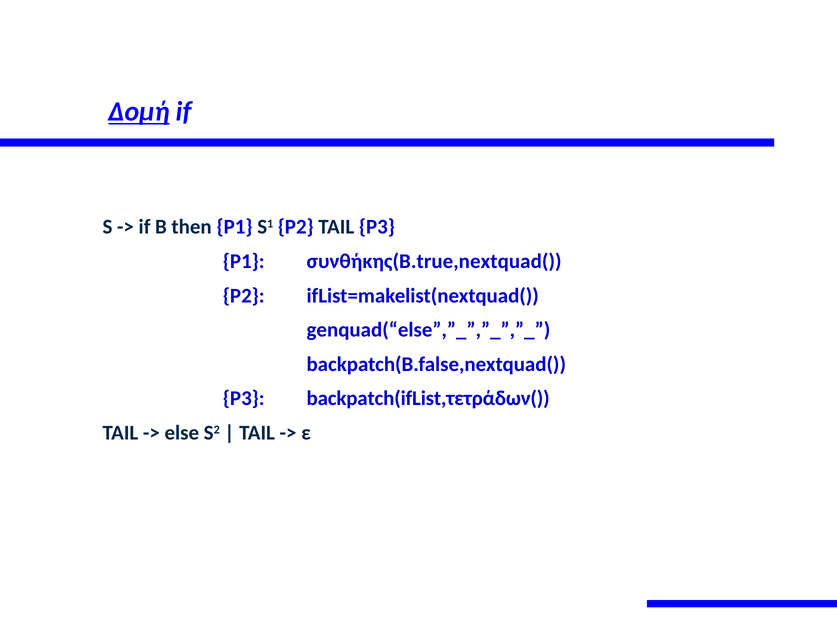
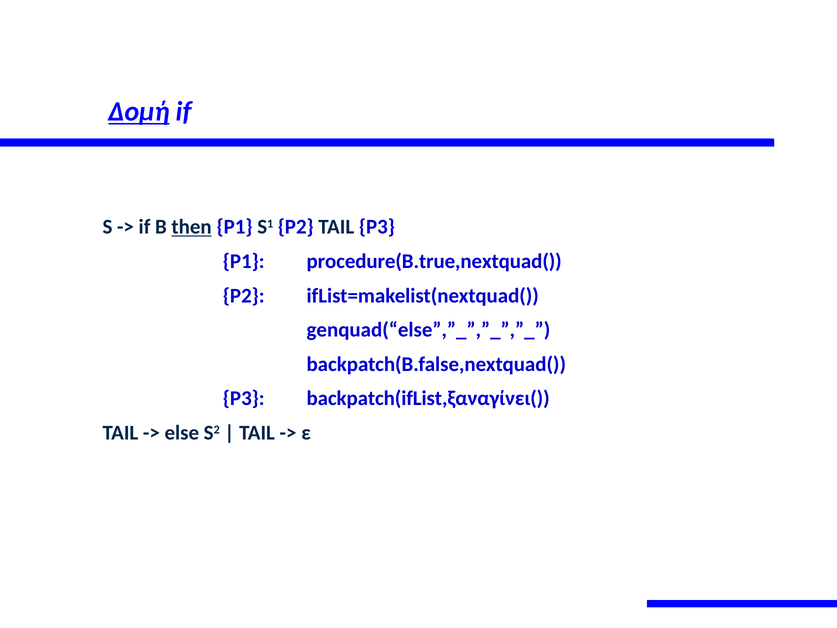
then underline: none -> present (192, 227)
συνθήκης(B.true,nextquad(: συνθήκης(B.true,nextquad( -> procedure(B.true,nextquad( (434, 261)
backpatch(ifList,τετράδων(: backpatch(ifList,τετράδων( -> backpatch(ifList,ξαναγίνει( (428, 398)
